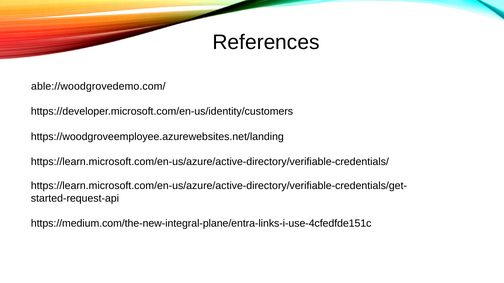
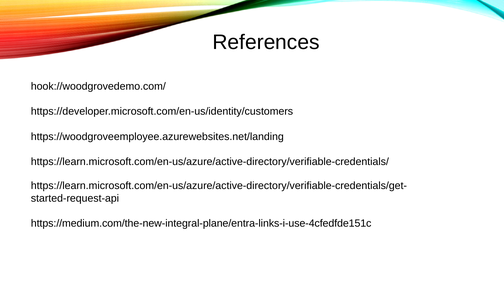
able://woodgrovedemo.com/: able://woodgrovedemo.com/ -> hook://woodgrovedemo.com/ (98, 86)
